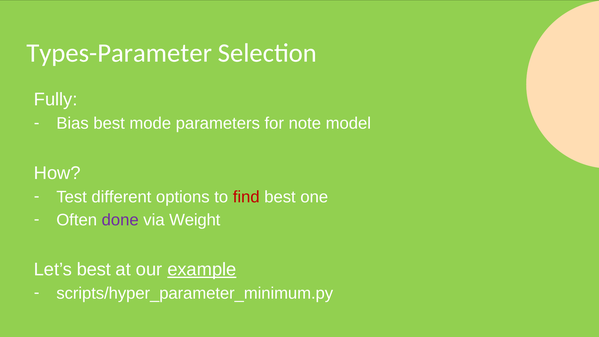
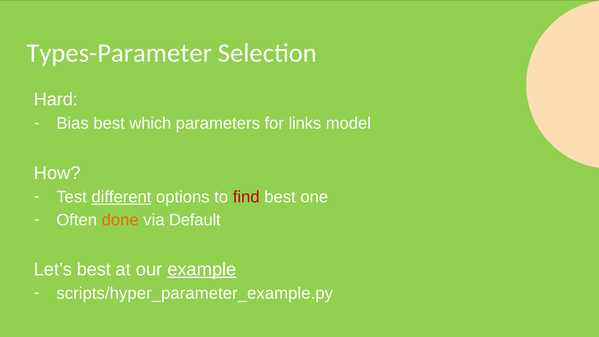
Fully: Fully -> Hard (56, 100)
mode: mode -> which (150, 123)
note: note -> links (305, 123)
different underline: none -> present (121, 197)
done colour: purple -> orange (120, 220)
Weight: Weight -> Default (195, 220)
scripts/hyper_parameter_minimum.py: scripts/hyper_parameter_minimum.py -> scripts/hyper_parameter_example.py (195, 293)
